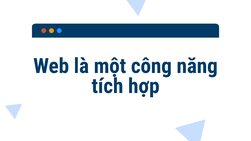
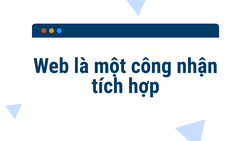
năng: năng -> nhận (197, 66)
